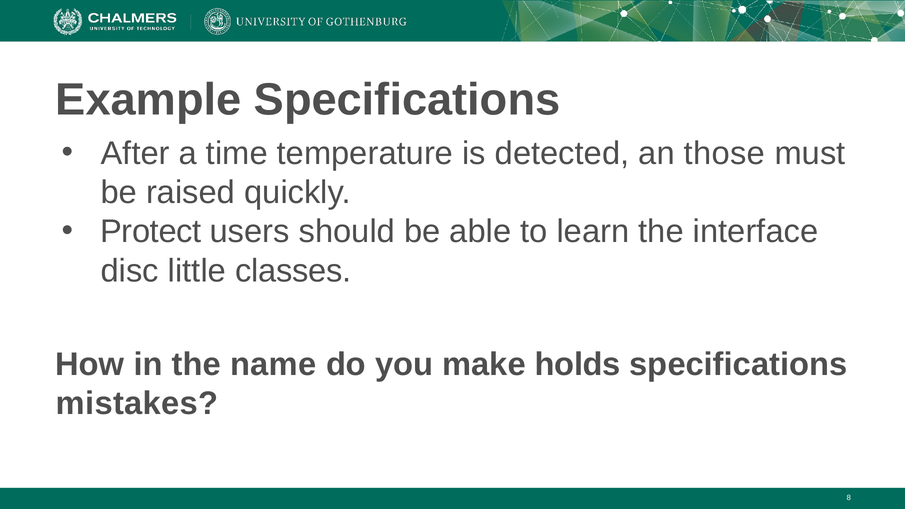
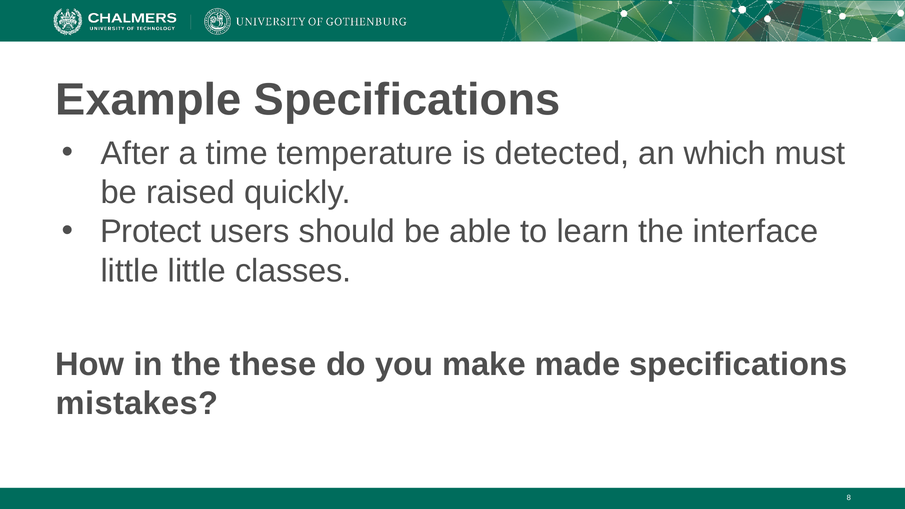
those: those -> which (725, 153)
disc: disc -> little (130, 271)
name: name -> these (273, 364)
holds: holds -> made (578, 364)
